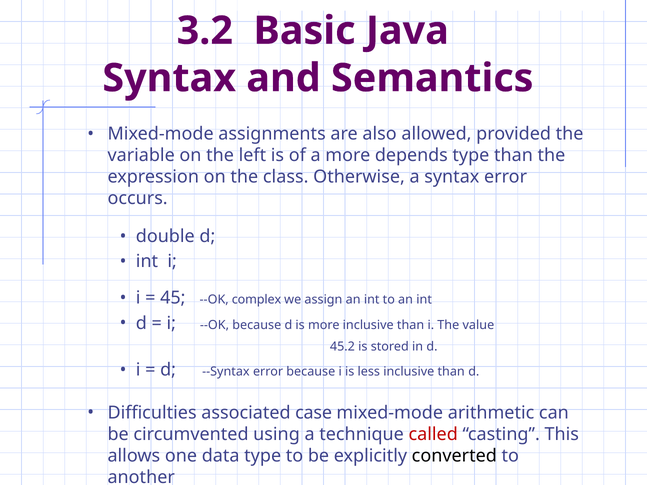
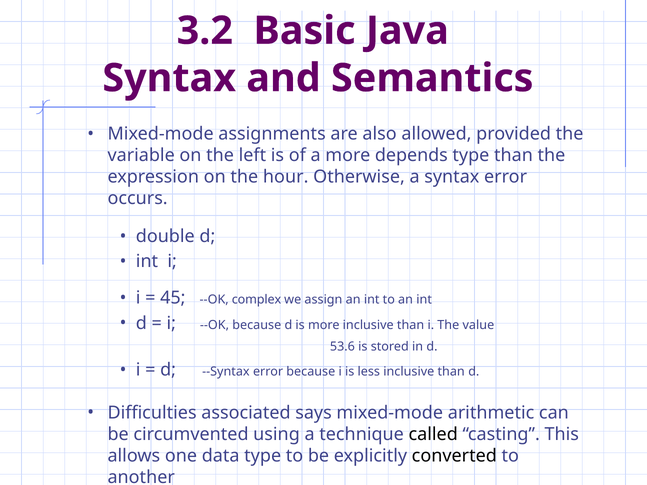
class: class -> hour (286, 177)
45.2: 45.2 -> 53.6 (342, 347)
case: case -> says (314, 413)
called colour: red -> black (433, 434)
